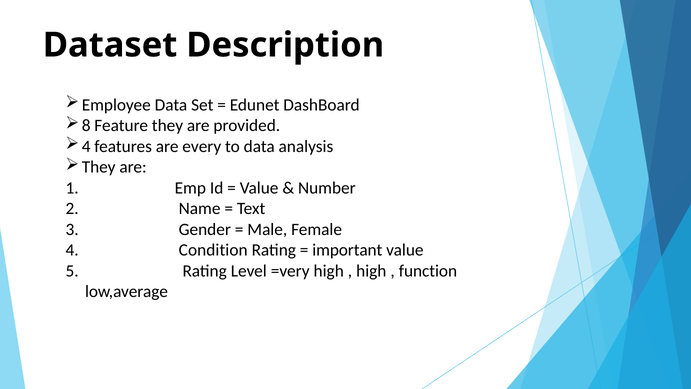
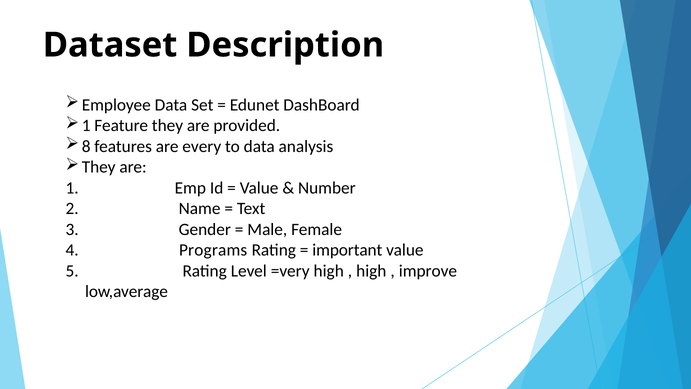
8: 8 -> 1 (86, 126)
4: 4 -> 8 (86, 146)
Condition: Condition -> Programs (213, 250)
function: function -> improve (428, 271)
